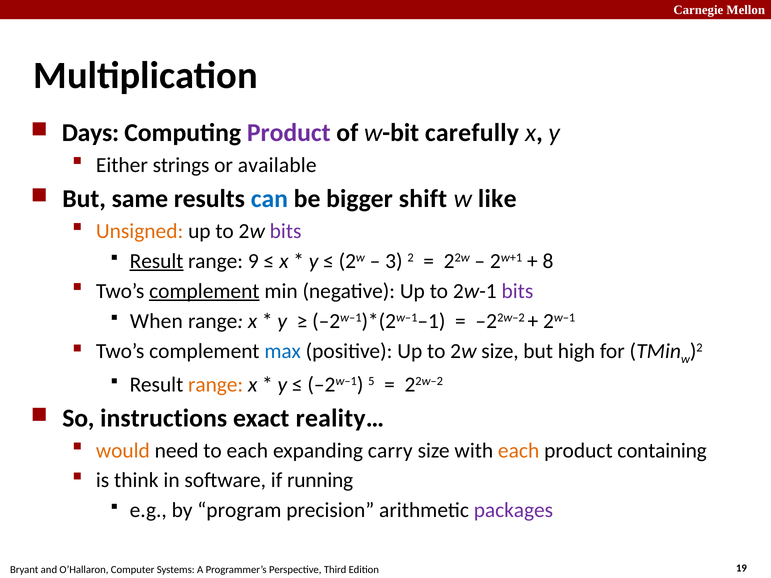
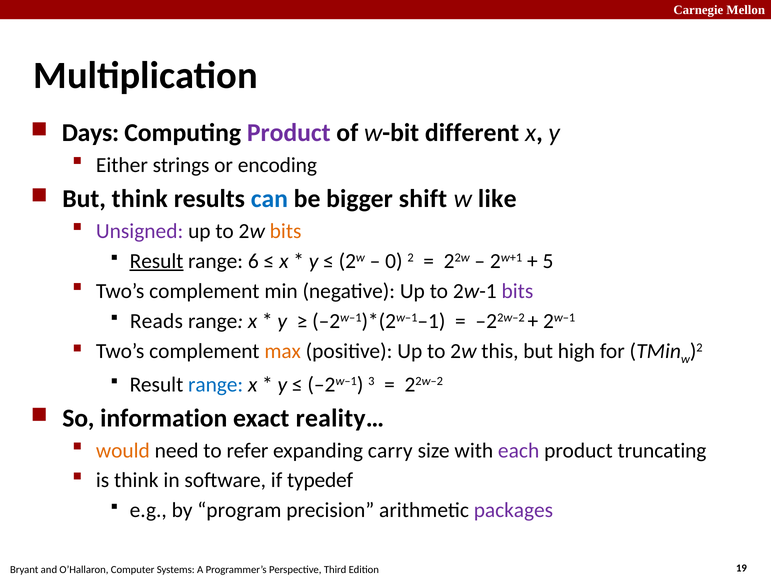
carefully: carefully -> different (472, 133)
available: available -> encoding (277, 165)
But same: same -> think (140, 199)
Unsigned colour: orange -> purple (140, 231)
bits colour: purple -> orange (286, 231)
9: 9 -> 6 (253, 261)
3: 3 -> 0 (394, 261)
8: 8 -> 5 (548, 261)
complement underline: present -> none (204, 291)
When: When -> Reads (156, 321)
max colour: blue -> orange (283, 351)
2w size: size -> this (500, 351)
range colour: orange -> blue (216, 385)
5: 5 -> 3 (371, 381)
instructions: instructions -> information (164, 418)
to each: each -> refer (247, 451)
each colour: orange -> purple (519, 451)
containing: containing -> truncating (662, 451)
running: running -> typedef (320, 481)
